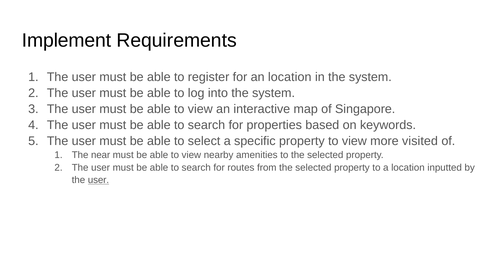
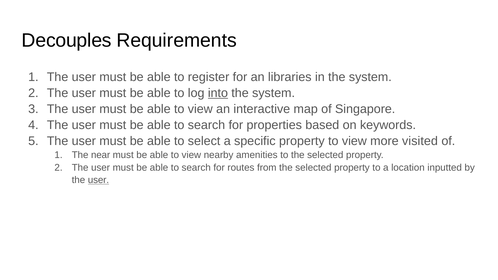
Implement: Implement -> Decouples (67, 40)
an location: location -> libraries (290, 77)
into underline: none -> present (218, 93)
